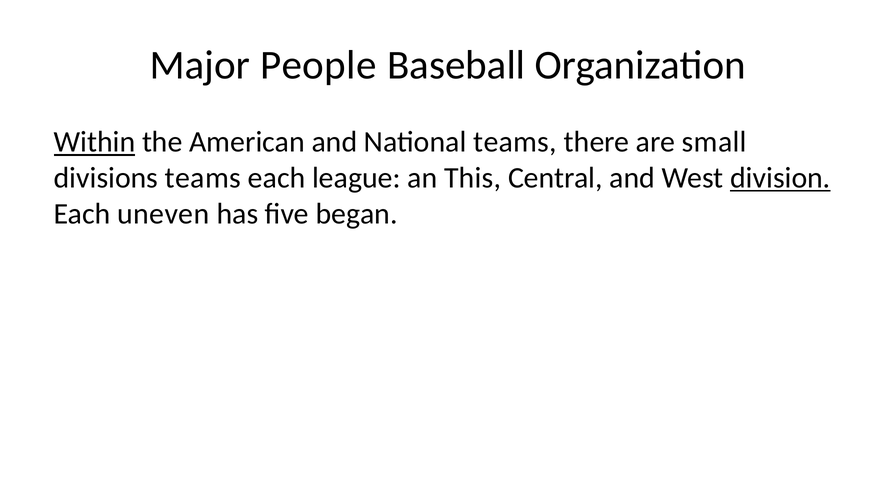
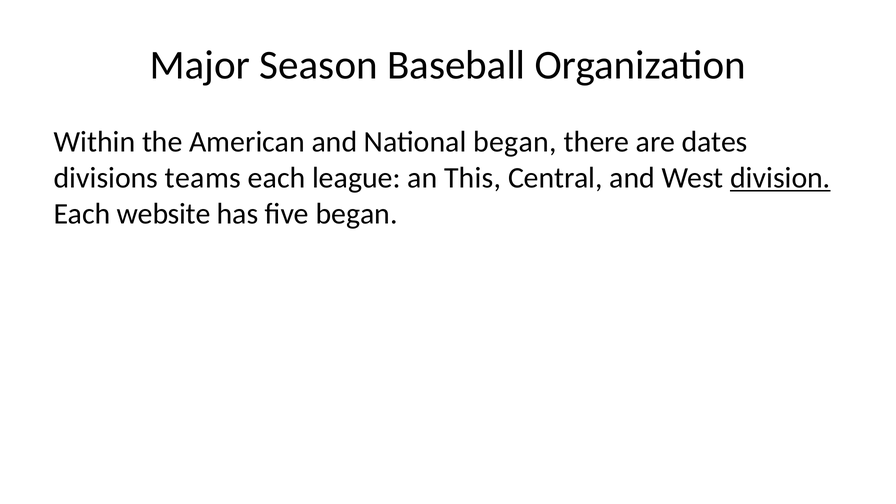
People: People -> Season (319, 65)
Within underline: present -> none (94, 142)
National teams: teams -> began (515, 142)
small: small -> dates (715, 142)
uneven: uneven -> website (164, 214)
